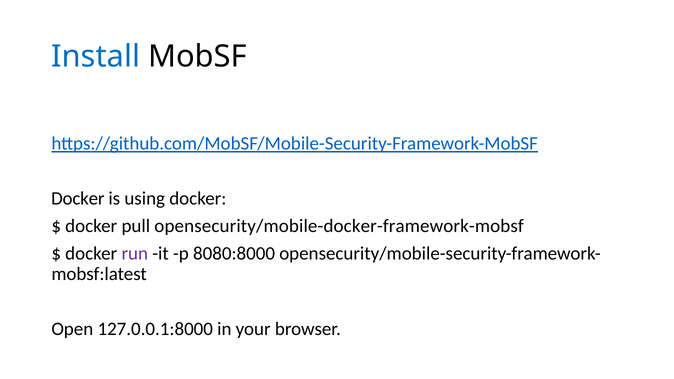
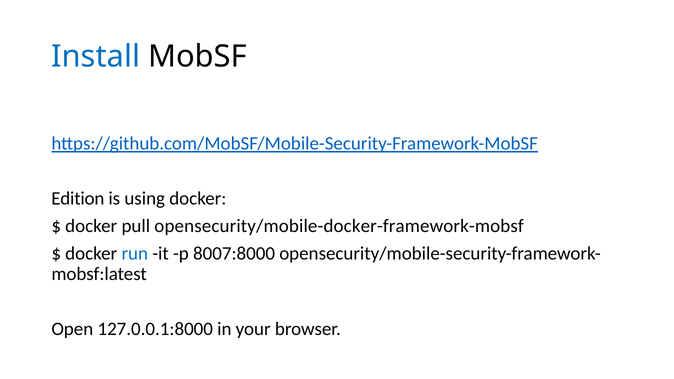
Docker: Docker -> Edition (78, 199)
run colour: purple -> blue (135, 254)
8080:8000: 8080:8000 -> 8007:8000 (234, 254)
